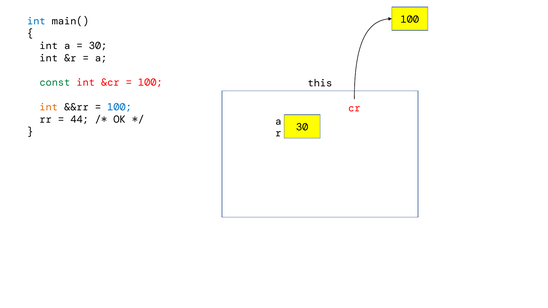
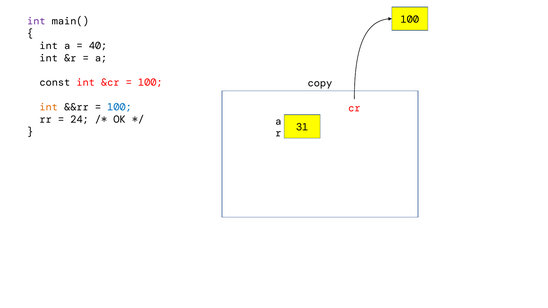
int colour: blue -> purple (36, 21)
30: 30 -> 40 (98, 46)
const colour: green -> black (55, 83)
this: this -> copy (320, 83)
44: 44 -> 24 (80, 120)
30: 30 -> 31 (302, 127)
